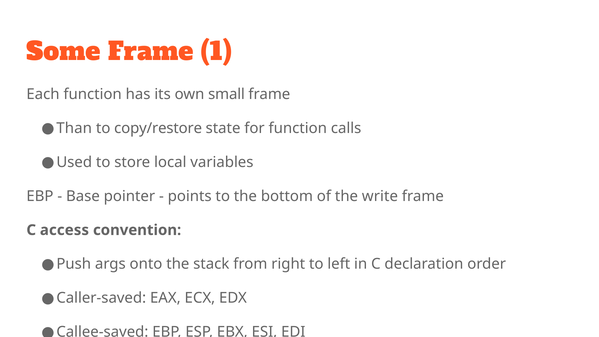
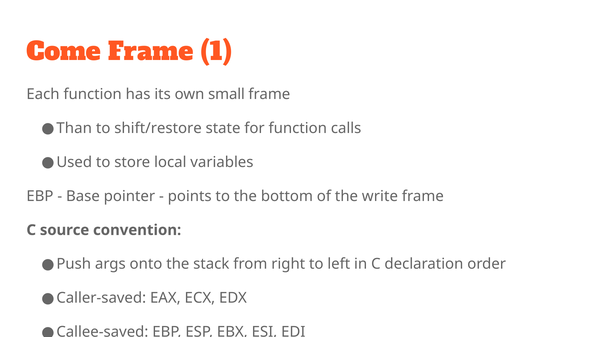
Some: Some -> Come (64, 52)
copy/restore: copy/restore -> shift/restore (158, 128)
access: access -> source (65, 230)
